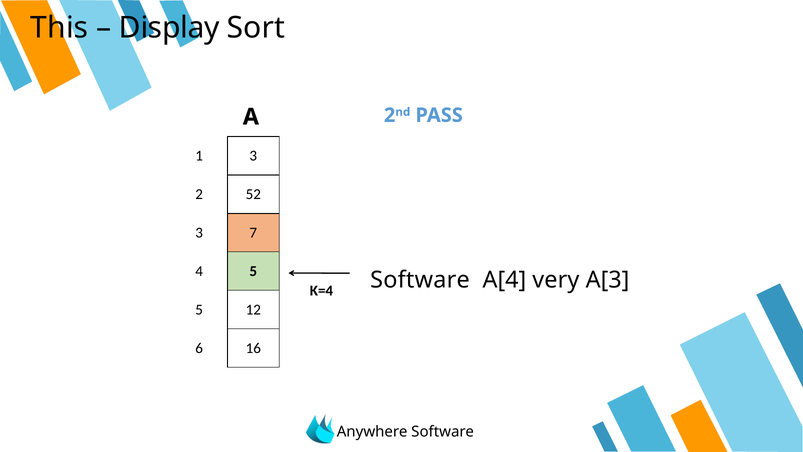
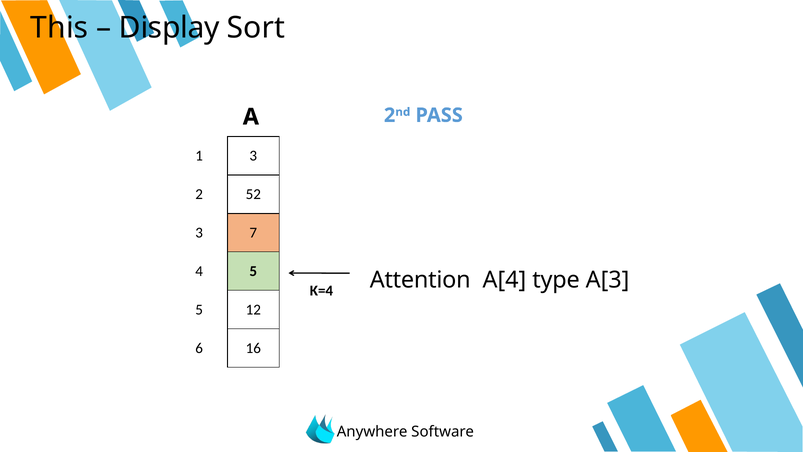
Software: Software -> Attention (420, 280)
very: very -> type (556, 280)
